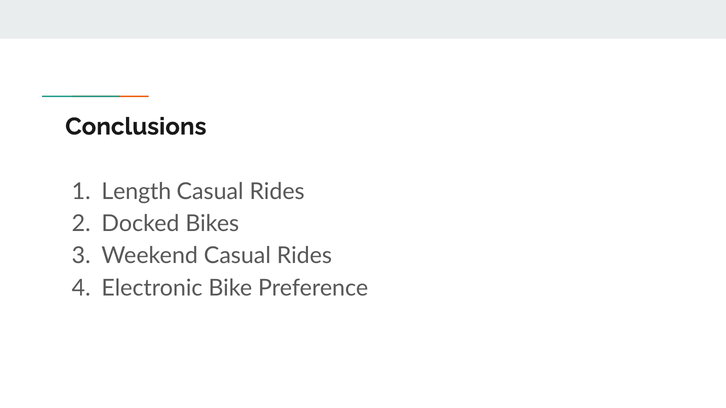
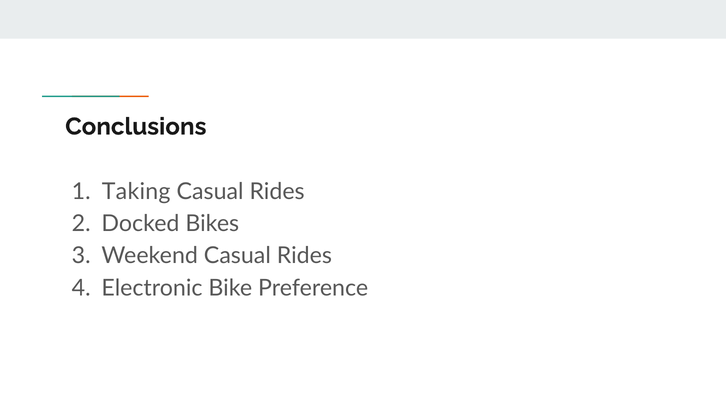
Length: Length -> Taking (136, 192)
